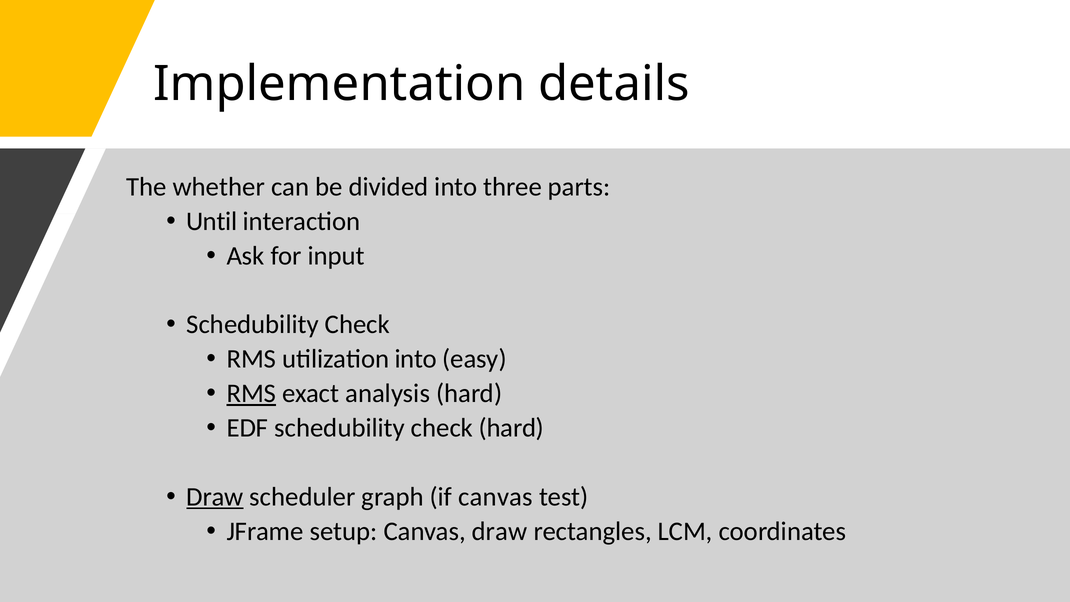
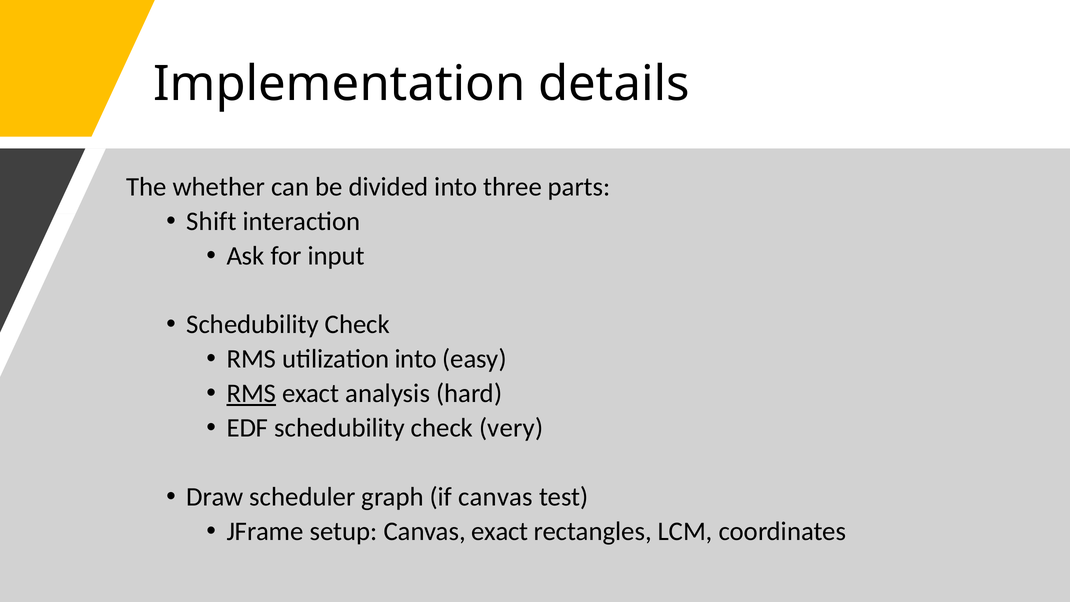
Until: Until -> Shift (211, 221)
check hard: hard -> very (511, 428)
Draw underline: present -> none (215, 497)
Canvas draw: draw -> exact (500, 531)
